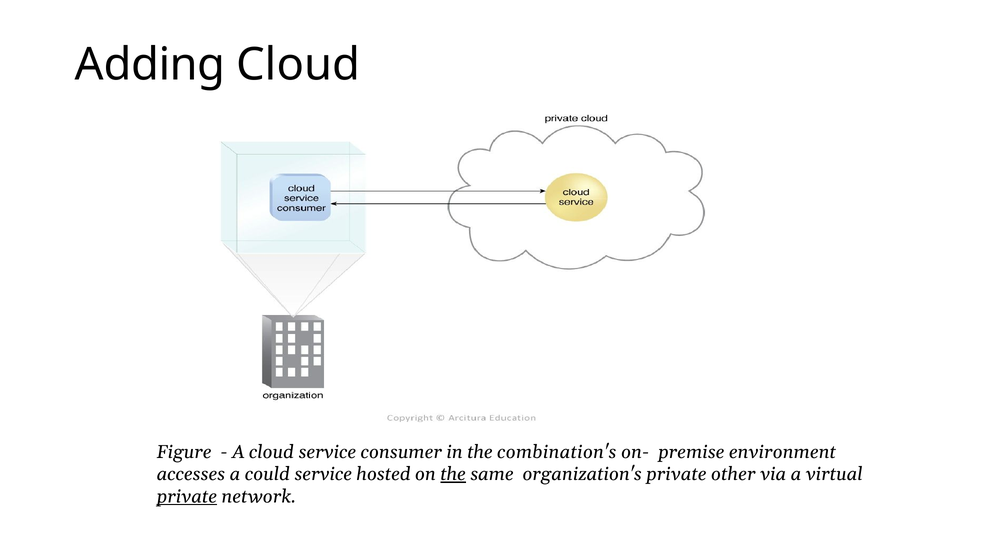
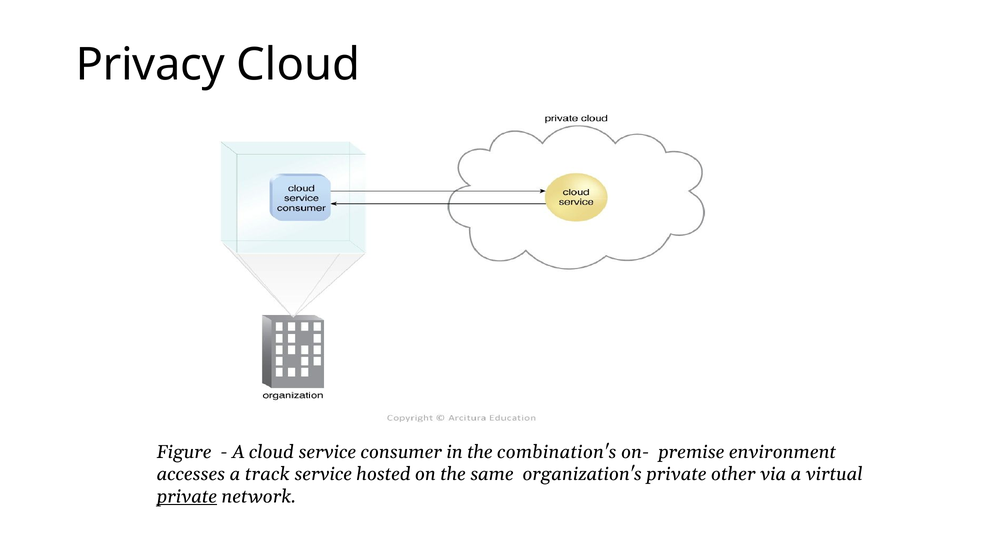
Adding: Adding -> Privacy (150, 65)
could: could -> track (267, 474)
the underline: present -> none (453, 474)
